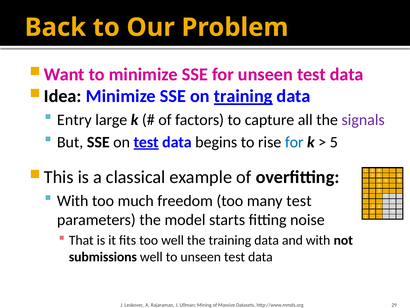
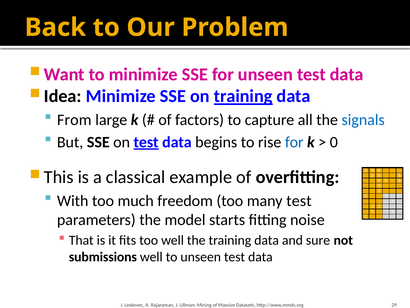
Entry: Entry -> From (74, 120)
signals colour: purple -> blue (363, 120)
5: 5 -> 0 (334, 142)
and with: with -> sure (318, 240)
